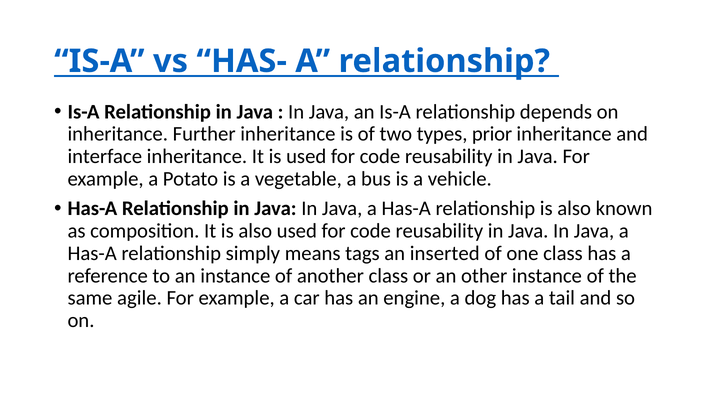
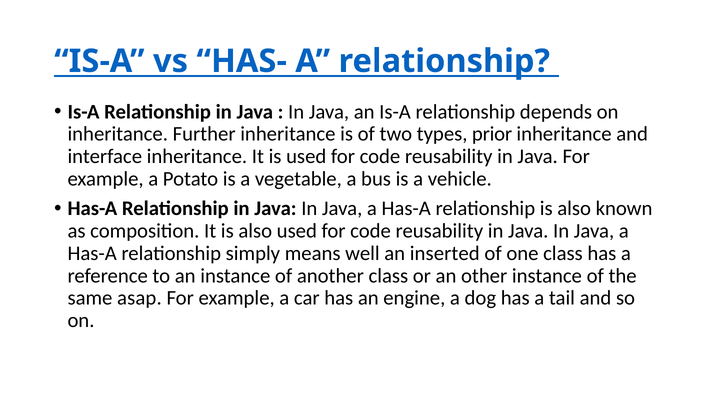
tags: tags -> well (362, 253)
agile: agile -> asap (139, 298)
